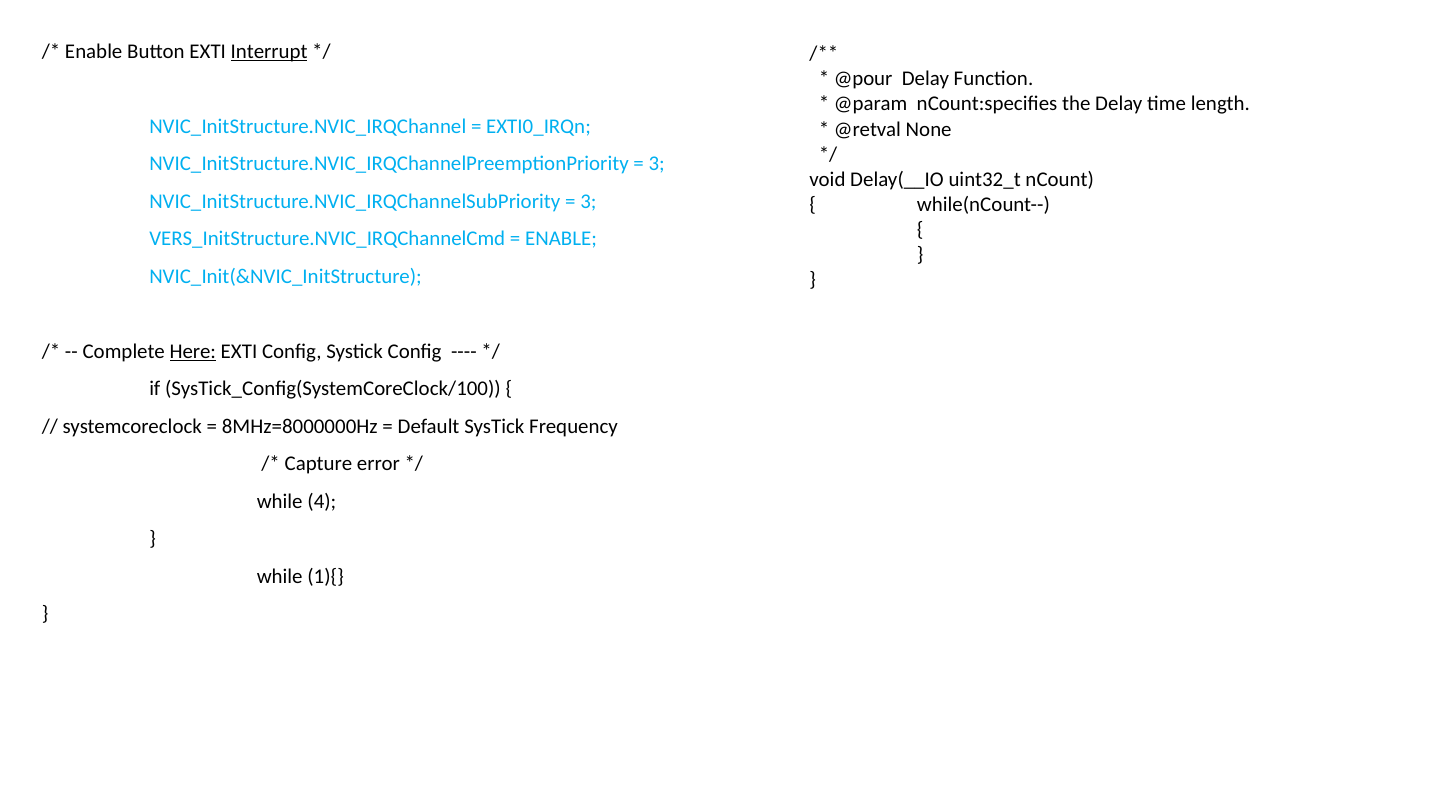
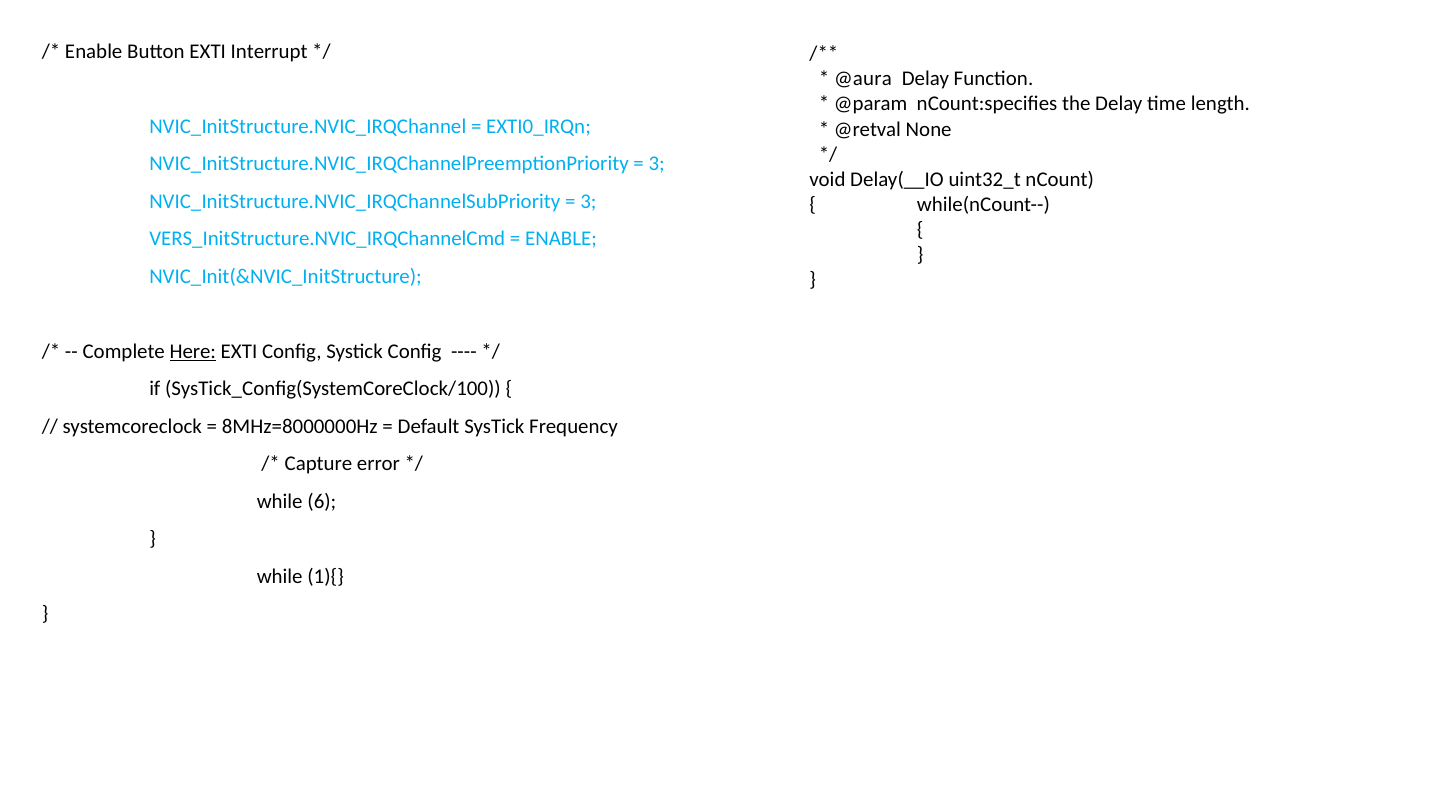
Interrupt underline: present -> none (269, 51)
@pour: @pour -> @aura (863, 79)
4: 4 -> 6 (322, 501)
